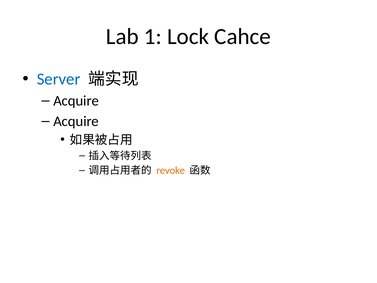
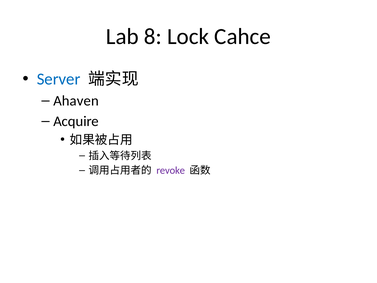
1: 1 -> 8 (153, 36)
Acquire: Acquire -> Ahaven (76, 101)
revoke colour: orange -> purple (171, 170)
